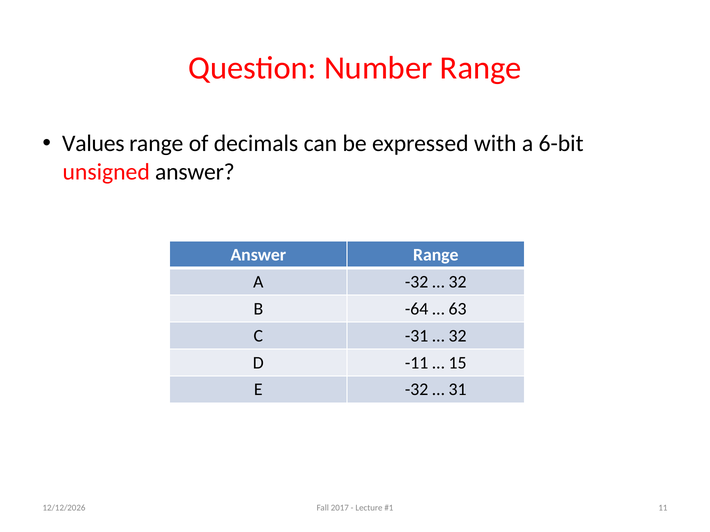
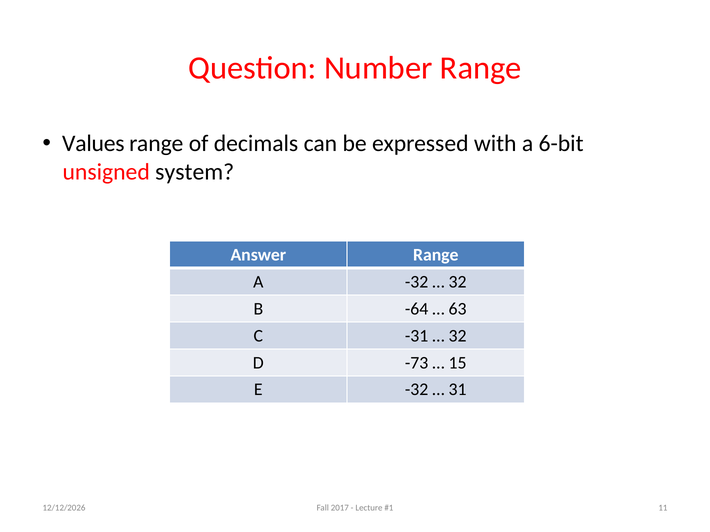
unsigned answer: answer -> system (195, 172)
-11: -11 -> -73 (417, 363)
